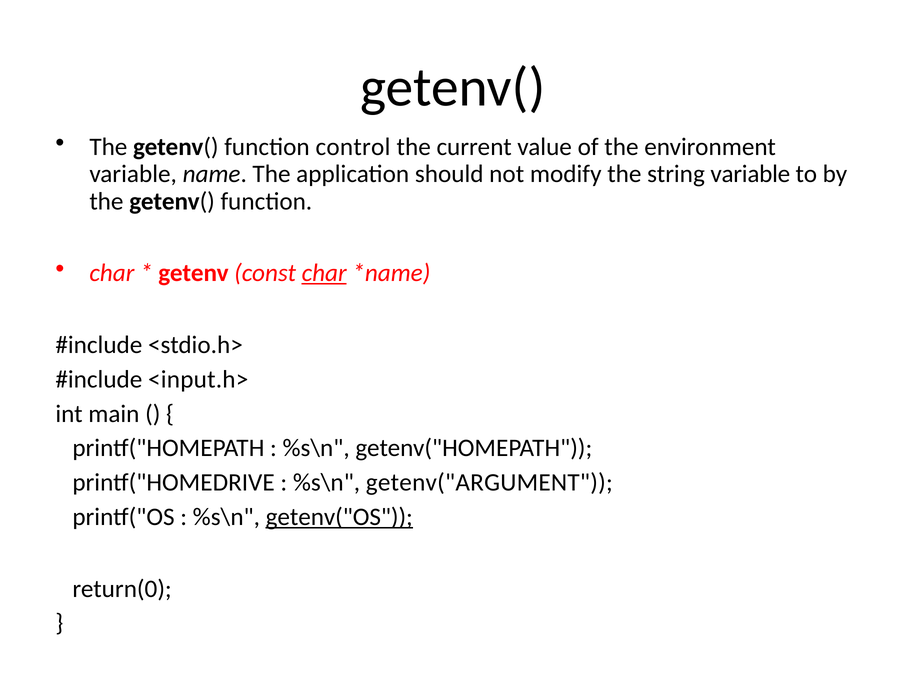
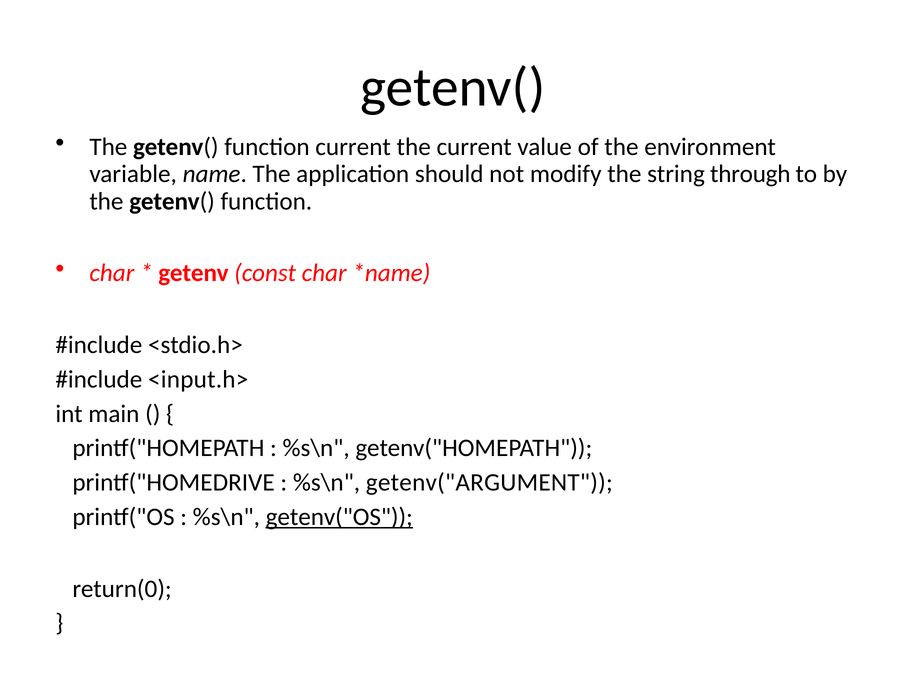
function control: control -> current (353, 147)
string variable: variable -> through (750, 174)
char underline: present -> none (324, 273)
